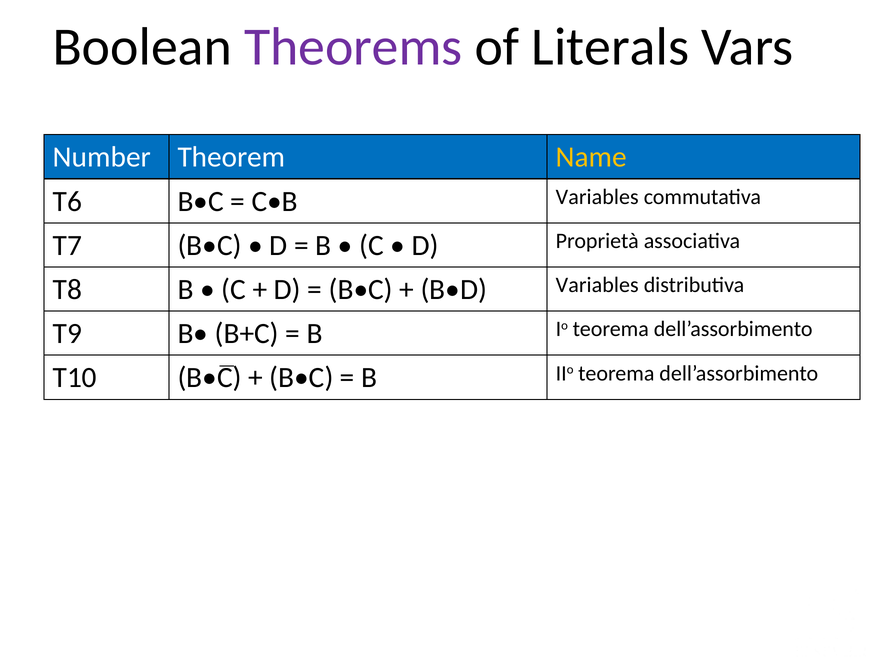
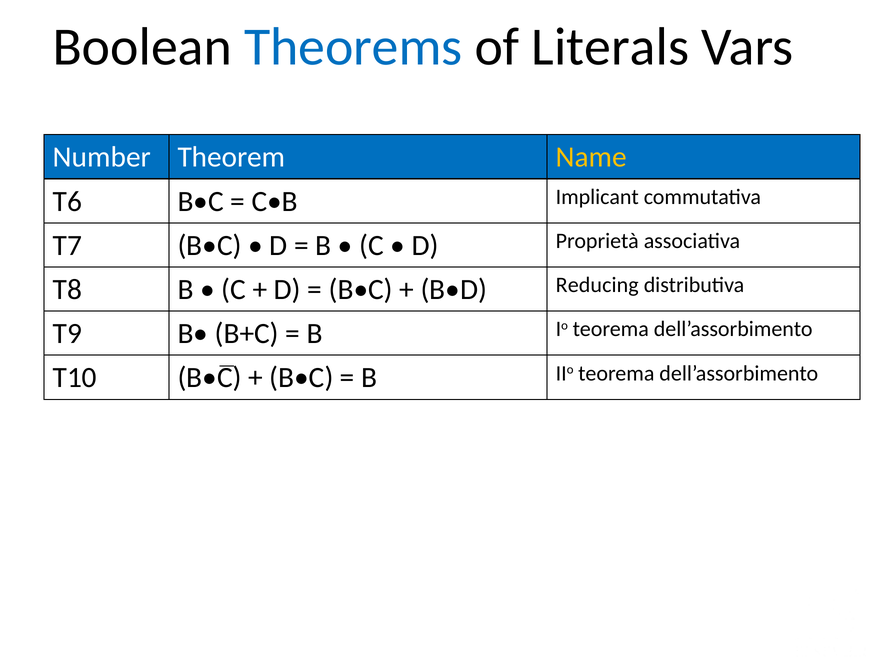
Theorems colour: purple -> blue (353, 47)
C•B Variables: Variables -> Implicant (597, 197)
B•D Variables: Variables -> Reducing (597, 285)
